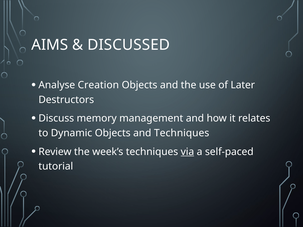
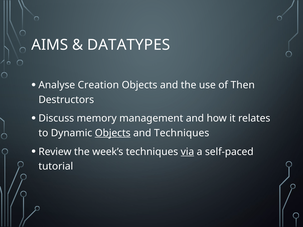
DISCUSSED: DISCUSSED -> DATATYPES (129, 45)
Later: Later -> Then (243, 85)
Objects underline: none -> present (113, 133)
